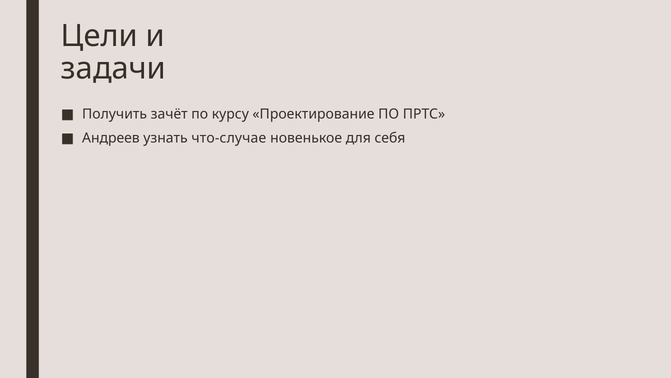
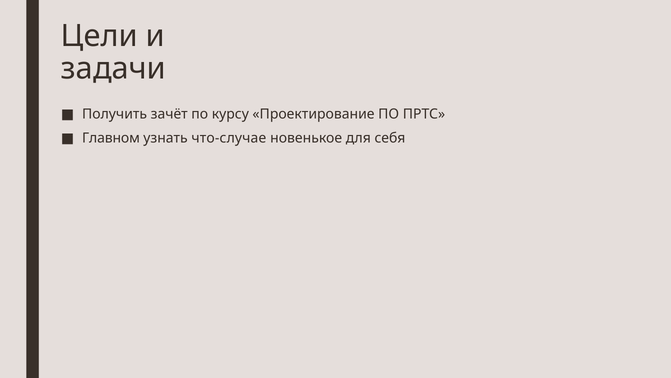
Андреев: Андреев -> Главном (111, 138)
